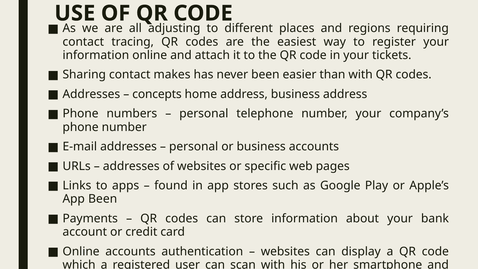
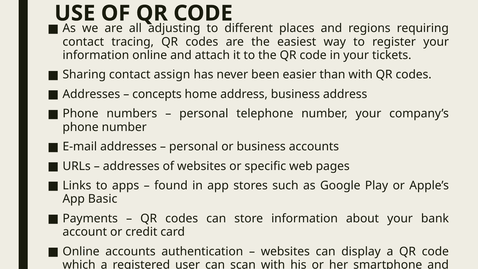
makes: makes -> assign (172, 75)
App Been: Been -> Basic (103, 199)
